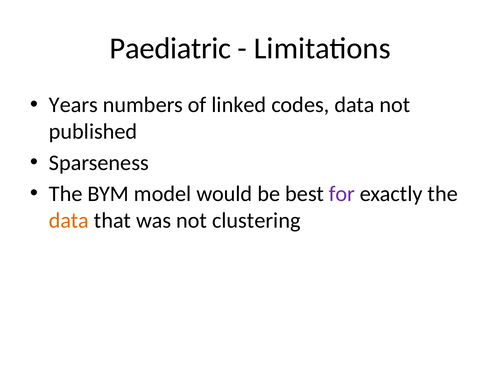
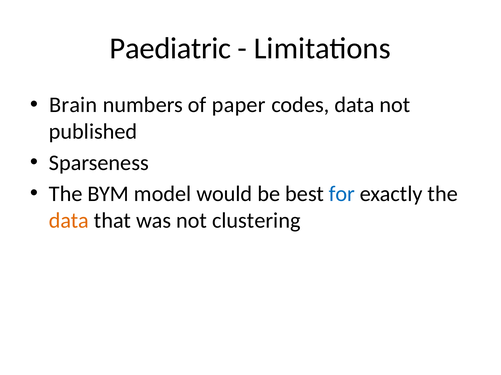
Years: Years -> Brain (73, 105)
linked: linked -> paper (239, 105)
for colour: purple -> blue (342, 194)
